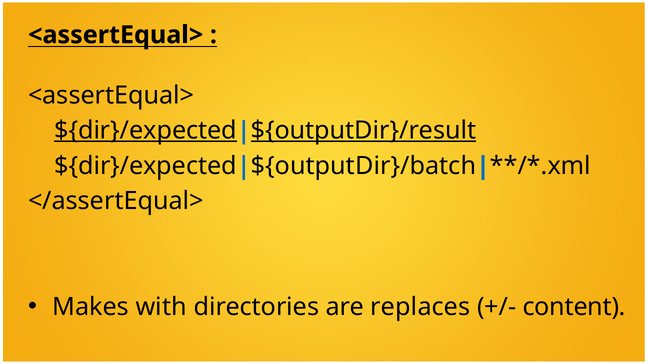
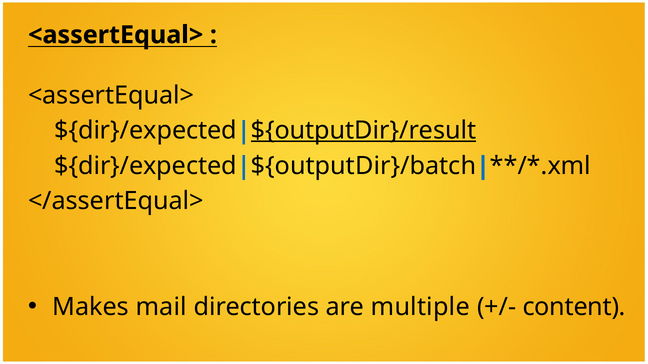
${dir}/expected underline: present -> none (146, 131)
with: with -> mail (161, 307)
replaces: replaces -> multiple (420, 307)
